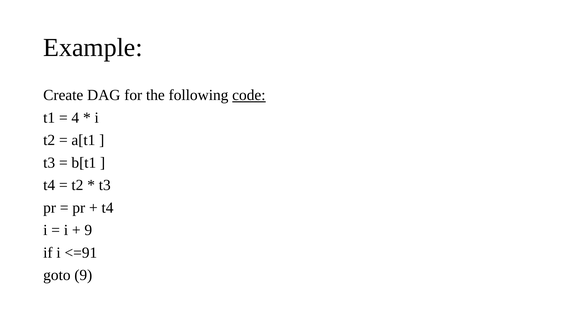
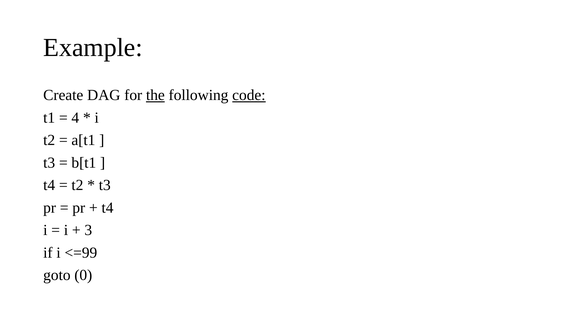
the underline: none -> present (155, 95)
9: 9 -> 3 (88, 230)
<=91: <=91 -> <=99 (81, 253)
goto 9: 9 -> 0 (83, 275)
